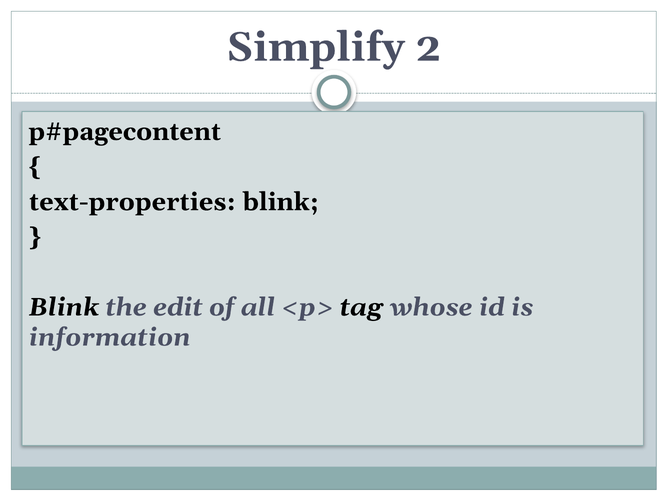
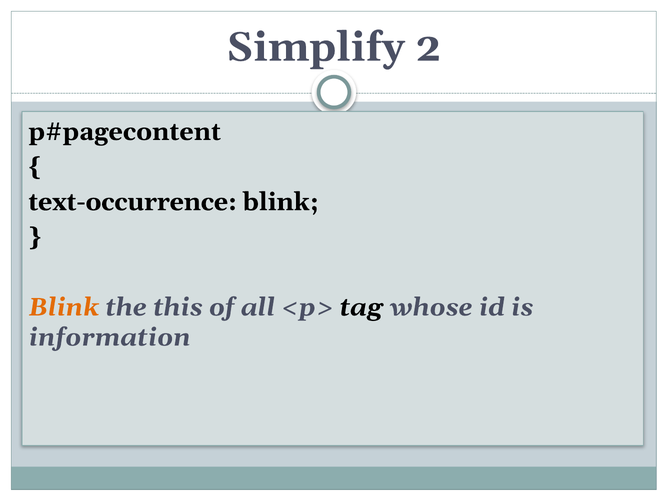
text-properties: text-properties -> text-occurrence (133, 202)
Blink colour: black -> orange (64, 307)
edit: edit -> this (178, 307)
